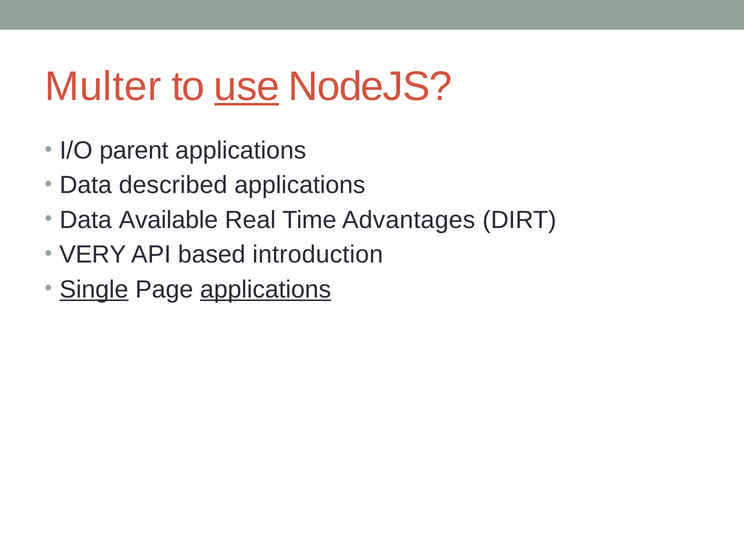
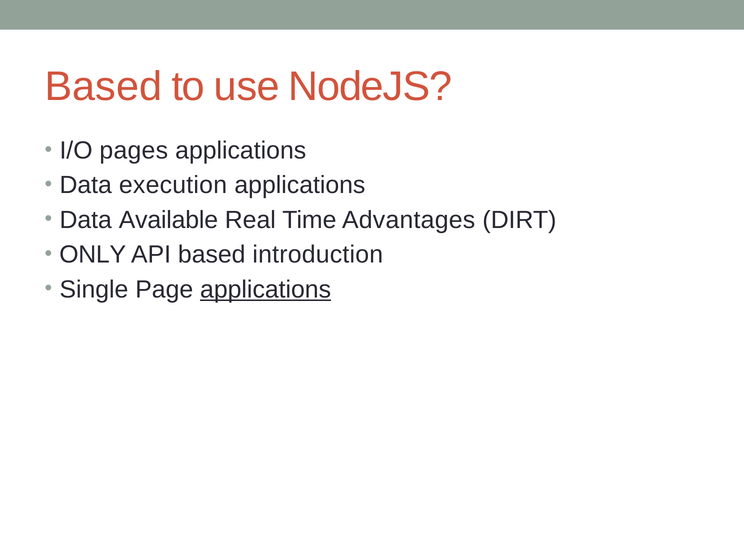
Multer: Multer -> Based (103, 87)
use underline: present -> none (247, 87)
parent: parent -> pages (134, 151)
described: described -> execution (173, 185)
VERY: VERY -> ONLY (93, 255)
Single underline: present -> none (94, 289)
